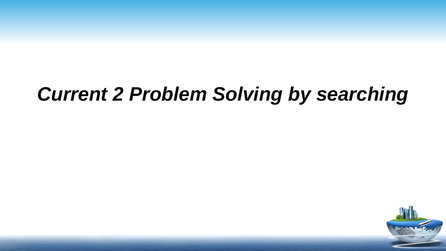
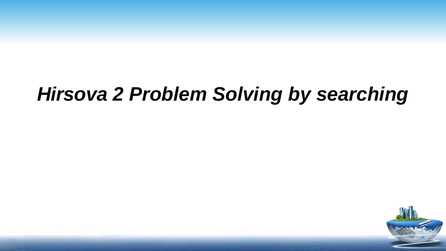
Current: Current -> Hirsova (72, 94)
